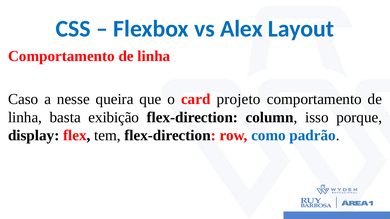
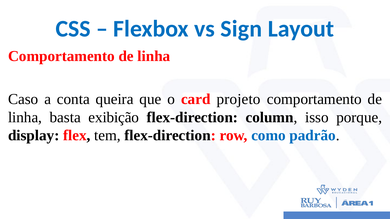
Alex: Alex -> Sign (241, 29)
nesse: nesse -> conta (73, 99)
